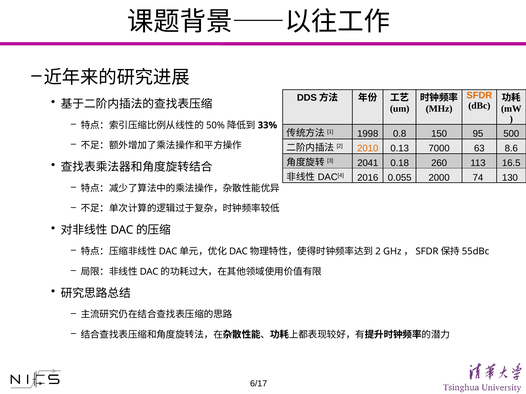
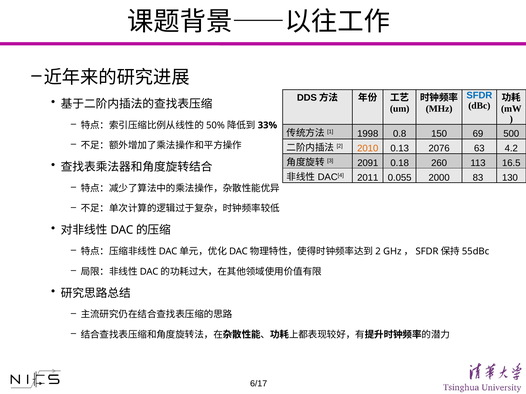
SFDR colour: orange -> blue (479, 95)
95: 95 -> 69 (478, 134)
7000: 7000 -> 2076 (439, 149)
8.6: 8.6 -> 4.2 (511, 149)
2041: 2041 -> 2091 (368, 163)
2016: 2016 -> 2011 (368, 178)
74: 74 -> 83 (478, 178)
